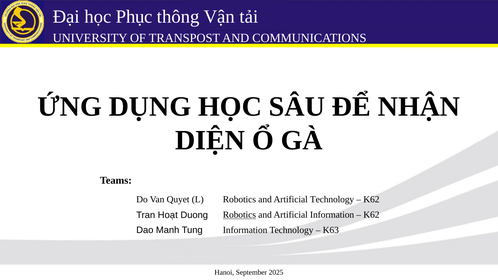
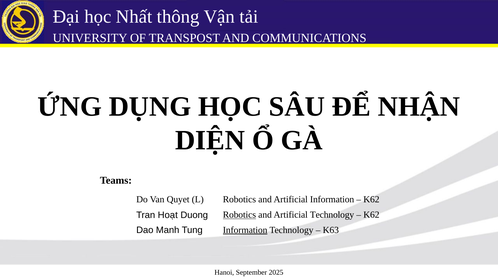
Phục: Phục -> Nhất (134, 17)
Artificial Technology: Technology -> Information (332, 199)
Artificial Information: Information -> Technology (332, 215)
Information underline: none -> present (245, 230)
